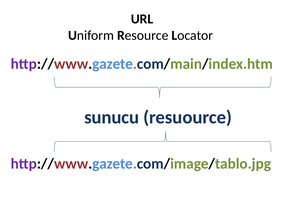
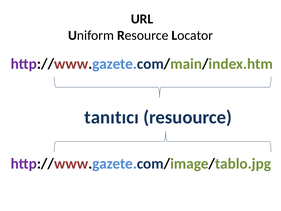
sunucu: sunucu -> tanıtıcı (112, 117)
